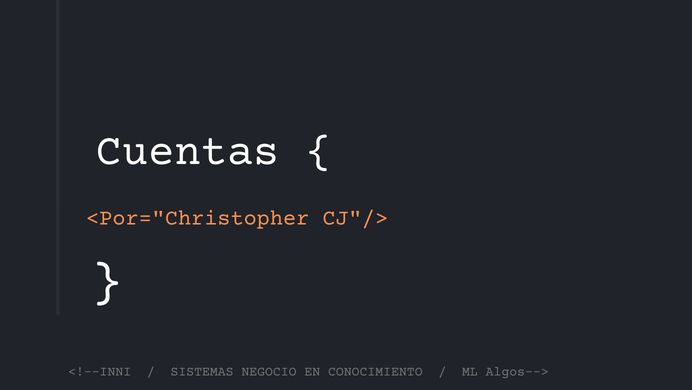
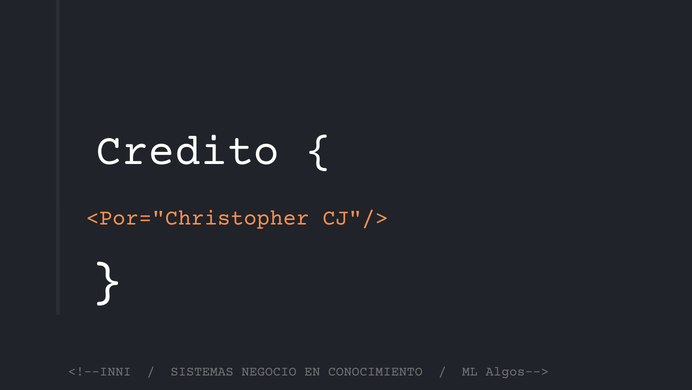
Cuentas: Cuentas -> Credito (188, 150)
